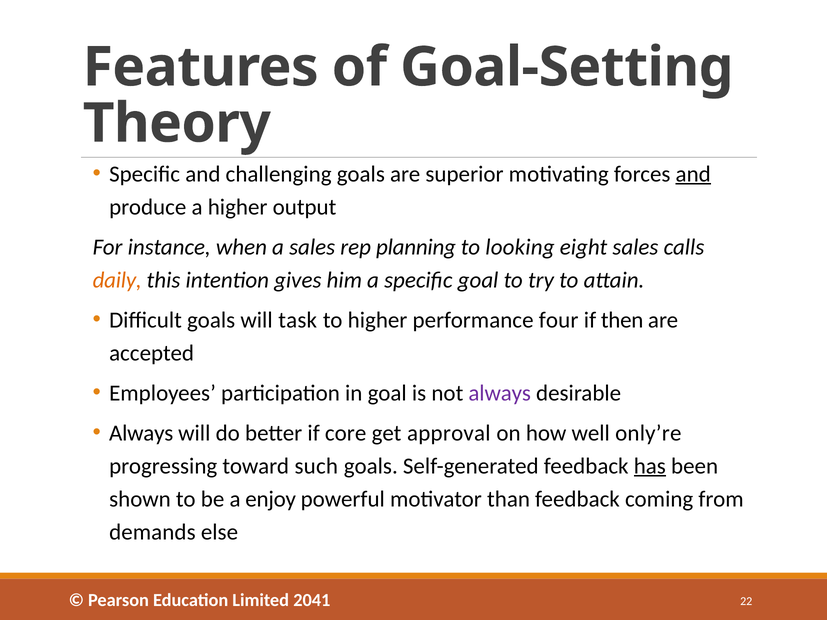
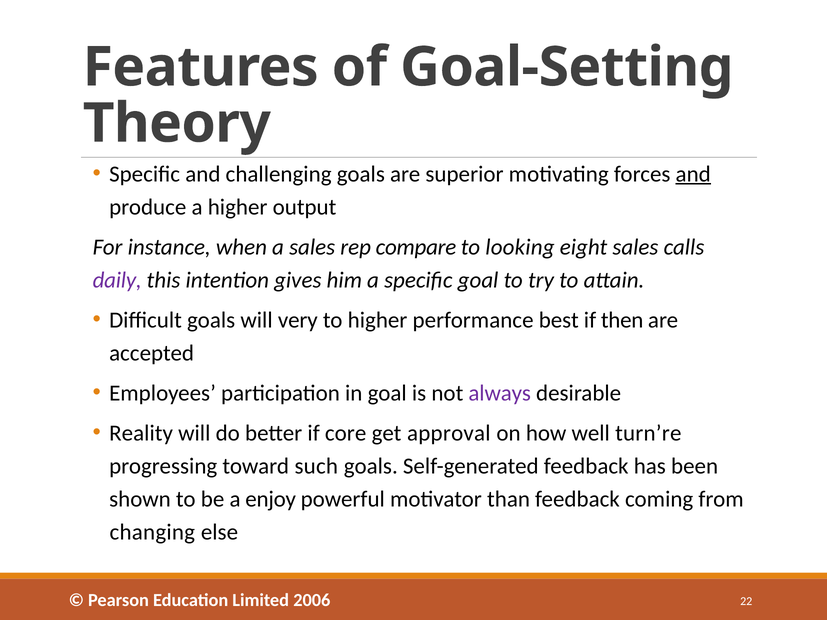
planning: planning -> compare (416, 247)
daily colour: orange -> purple (117, 280)
task: task -> very (298, 320)
four: four -> best (559, 320)
Always: Always -> Reality (141, 433)
only’re: only’re -> turn’re (648, 433)
has underline: present -> none (650, 466)
demands: demands -> changing (152, 532)
2041: 2041 -> 2006 (312, 601)
